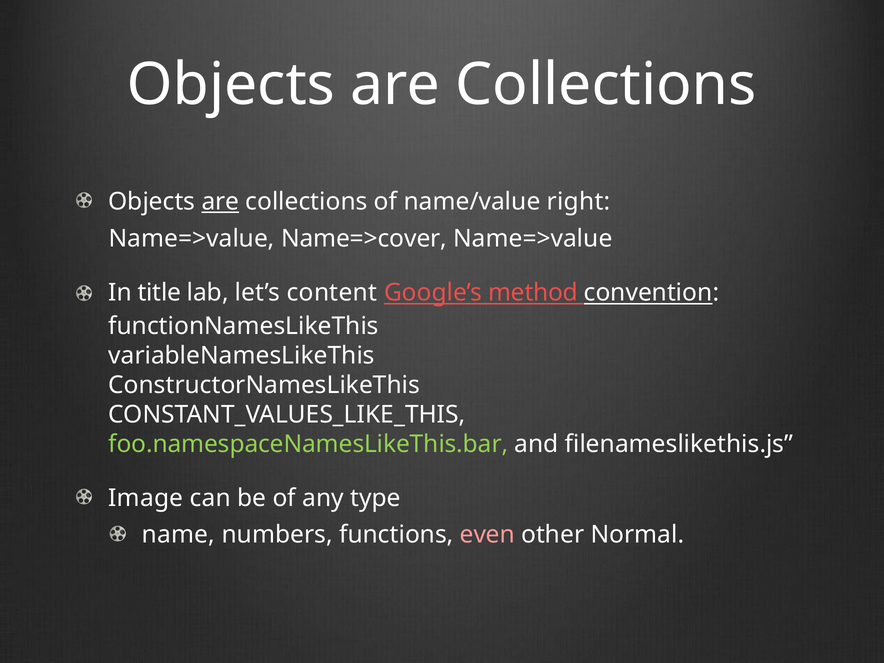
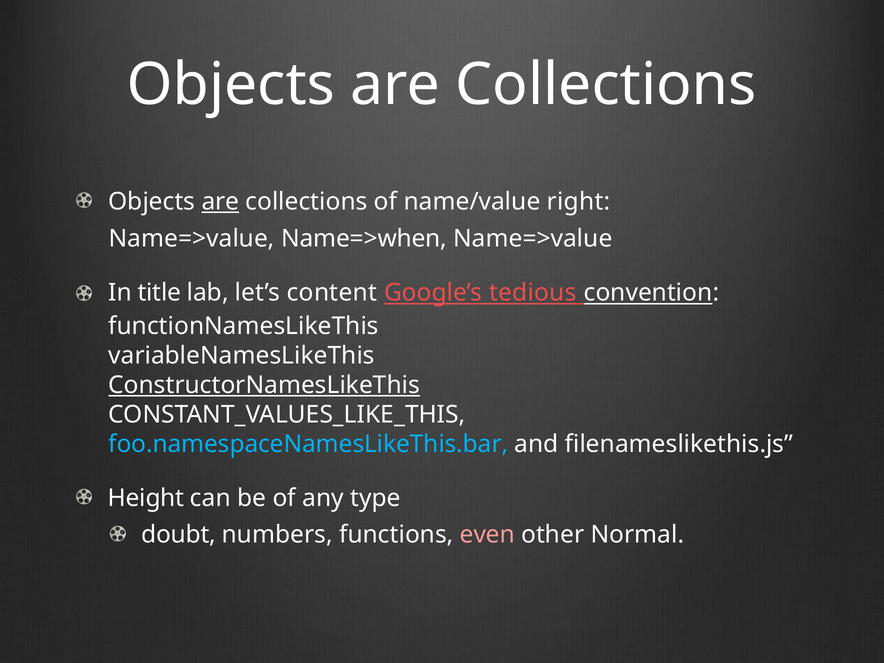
Name=>cover: Name=>cover -> Name=>when (364, 238)
method: method -> tedious (533, 292)
ConstructorNamesLikeThis underline: none -> present (264, 385)
foo.namespaceNamesLikeThis.bar colour: light green -> light blue (308, 444)
Image: Image -> Height (146, 498)
name: name -> doubt (179, 535)
